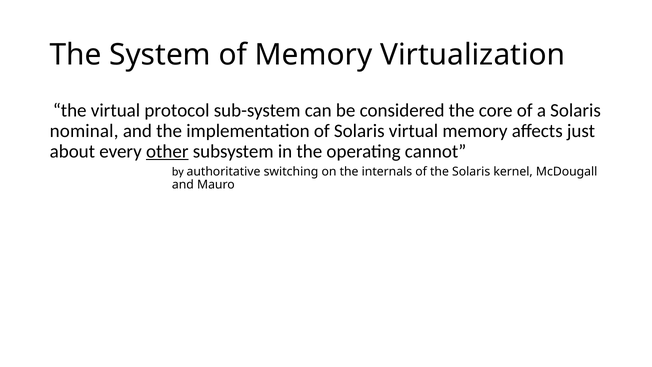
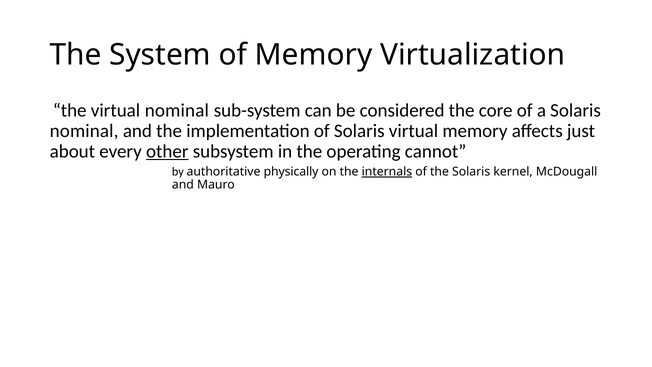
virtual protocol: protocol -> nominal (177, 110)
switching: switching -> physically (291, 172)
internals underline: none -> present (387, 172)
